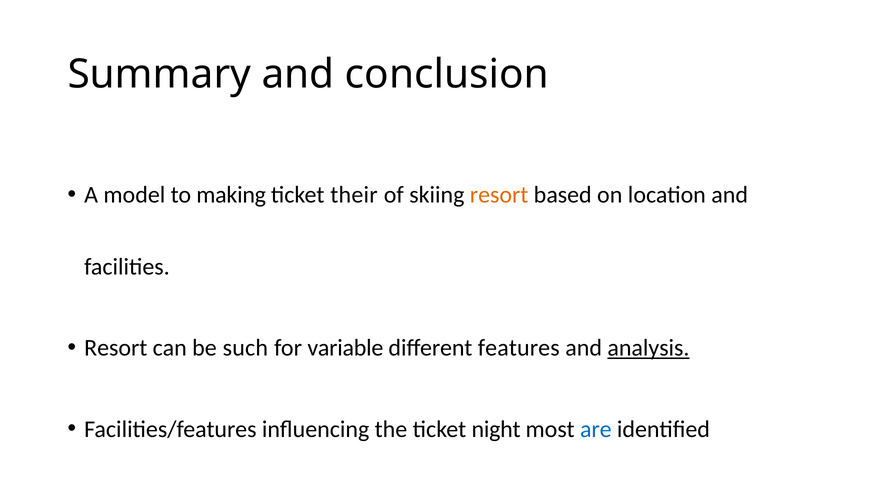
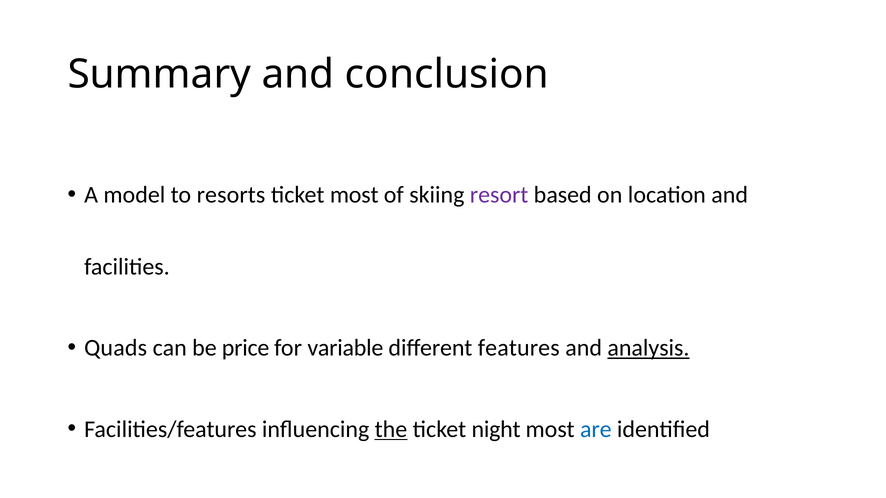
making: making -> resorts (231, 195)
ticket their: their -> most (354, 195)
resort colour: orange -> purple (499, 195)
Resort: Resort -> Quads (116, 348)
such: such -> price (246, 348)
the underline: none -> present (391, 430)
